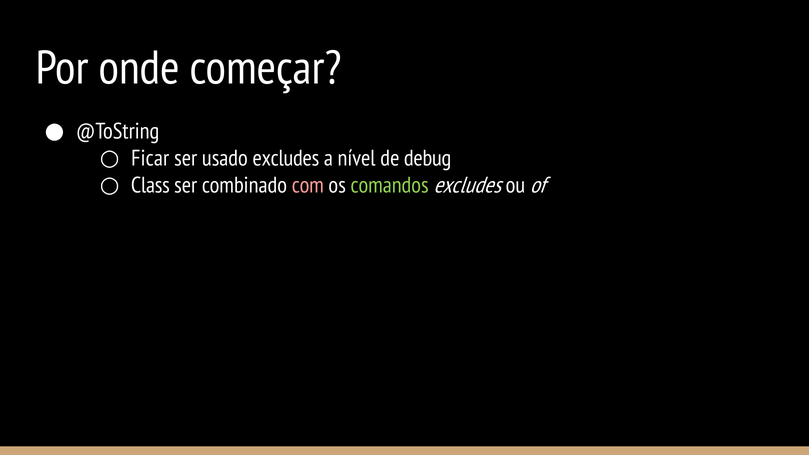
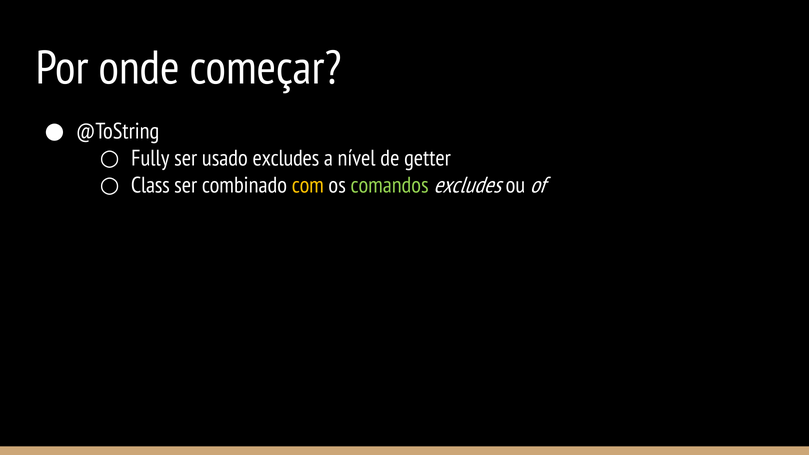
Ficar: Ficar -> Fully (150, 159)
debug: debug -> getter (428, 159)
com colour: pink -> yellow (308, 185)
